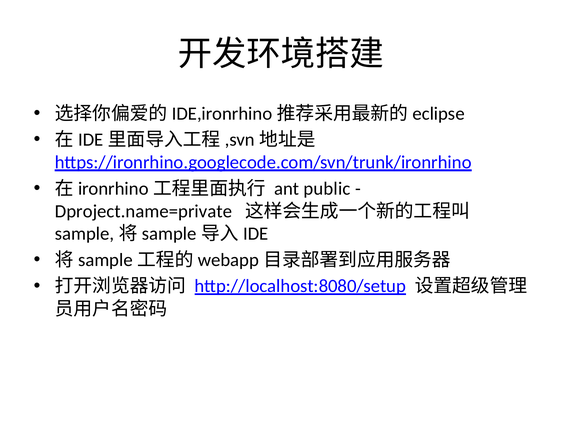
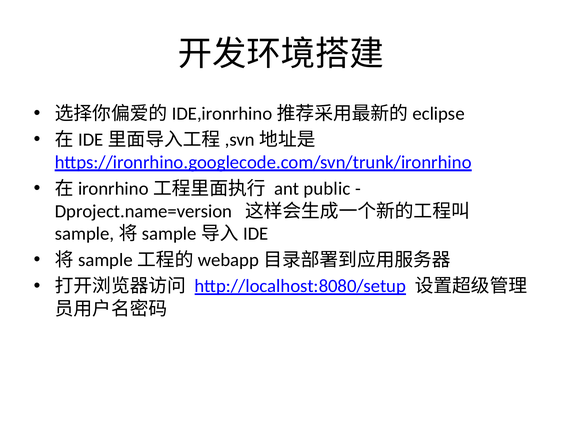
Dproject.name=private: Dproject.name=private -> Dproject.name=version (143, 211)
